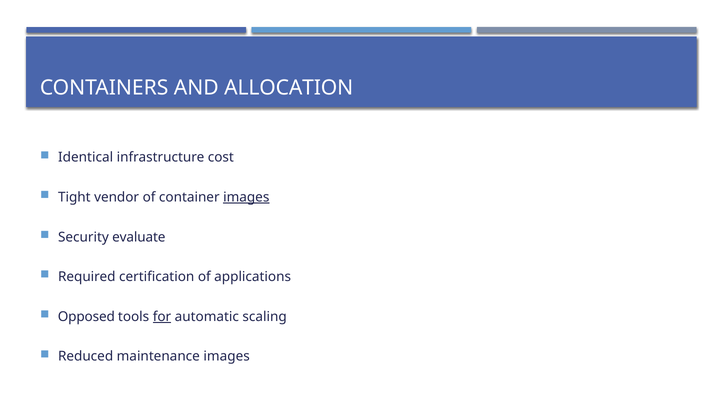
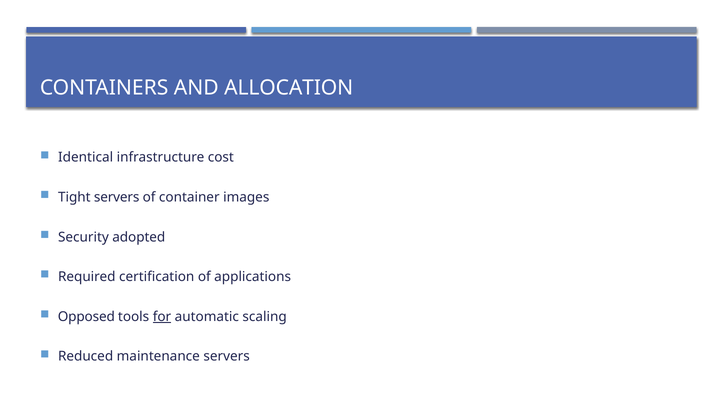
Tight vendor: vendor -> servers (117, 197)
images underline: present -> none (246, 197)
evaluate: evaluate -> adopted (139, 237)
maintenance images: images -> servers (227, 356)
